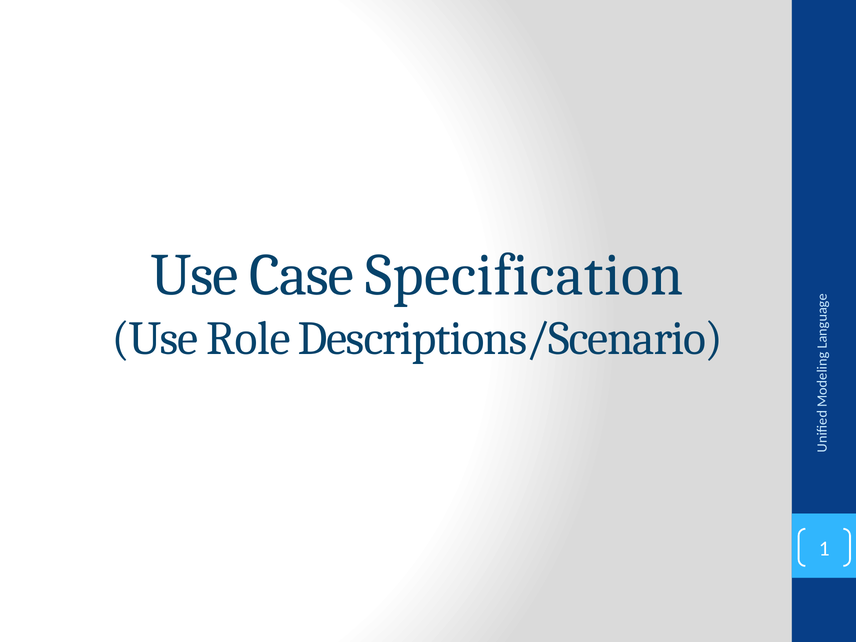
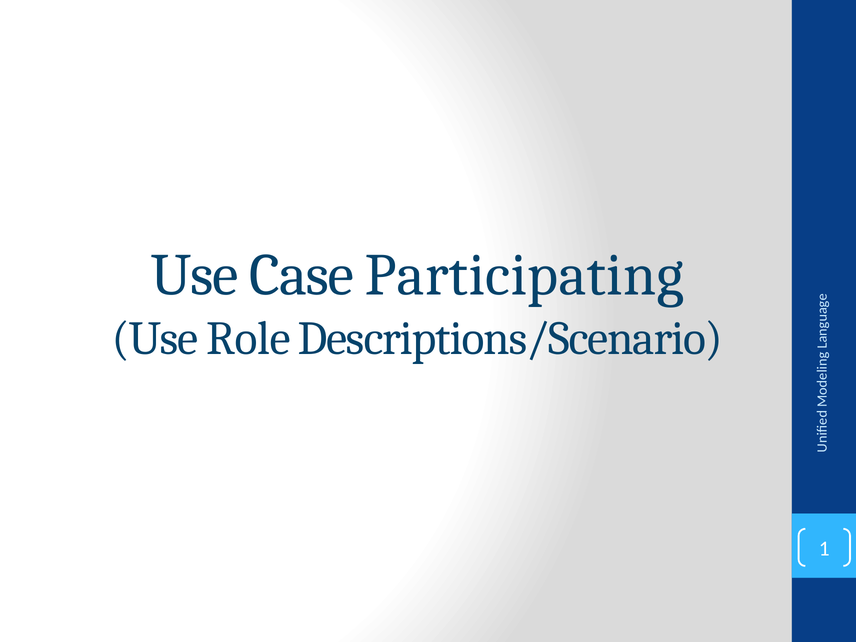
Specification: Specification -> Participating (524, 275)
